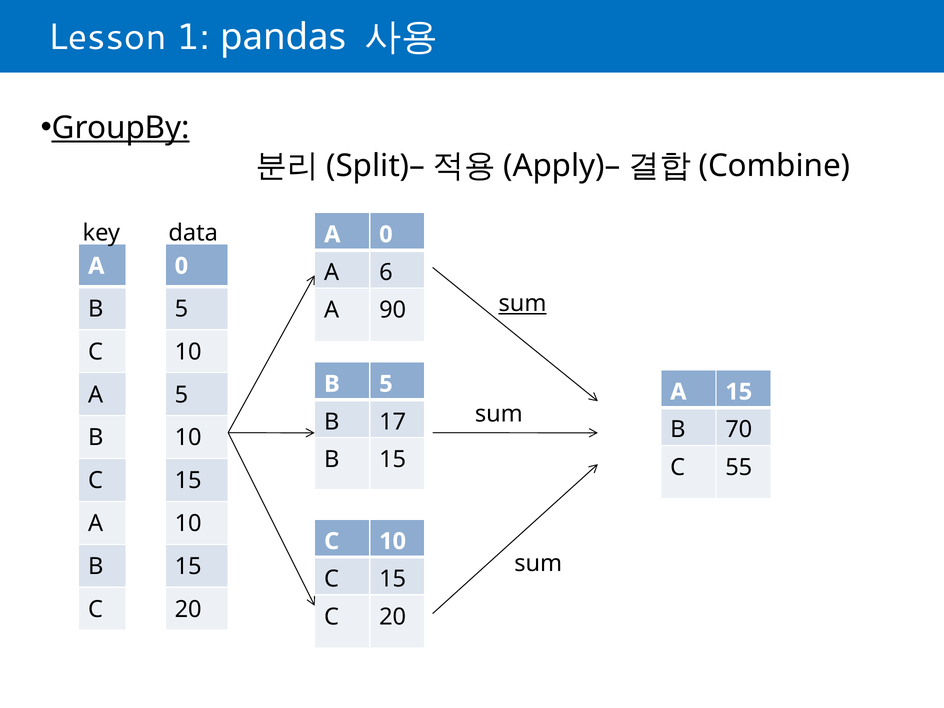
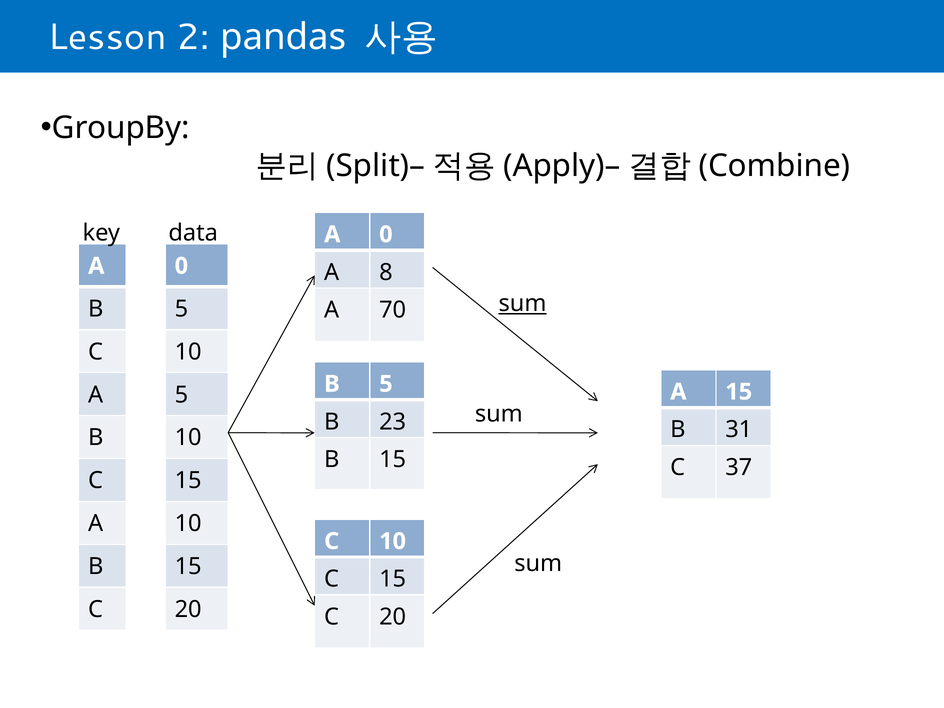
1: 1 -> 2 (193, 37)
GroupBy underline: present -> none (121, 128)
6: 6 -> 8 (386, 272)
90: 90 -> 70 (393, 310)
17: 17 -> 23 (393, 422)
70: 70 -> 31 (739, 430)
55: 55 -> 37 (739, 467)
